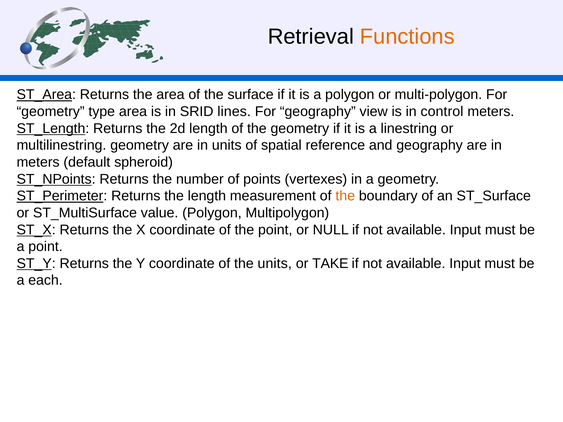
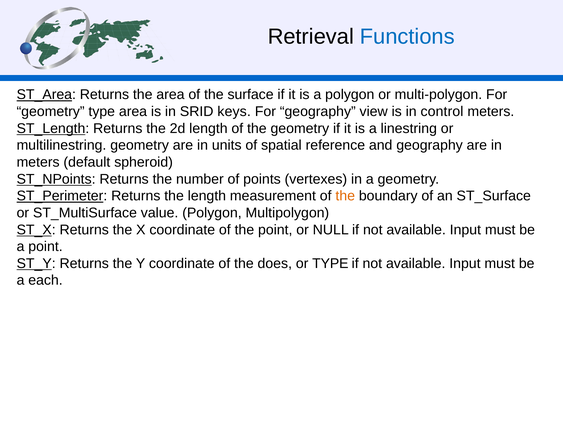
Functions colour: orange -> blue (407, 37)
lines: lines -> keys (234, 112)
the units: units -> does (275, 264)
or TAKE: TAKE -> TYPE (330, 264)
